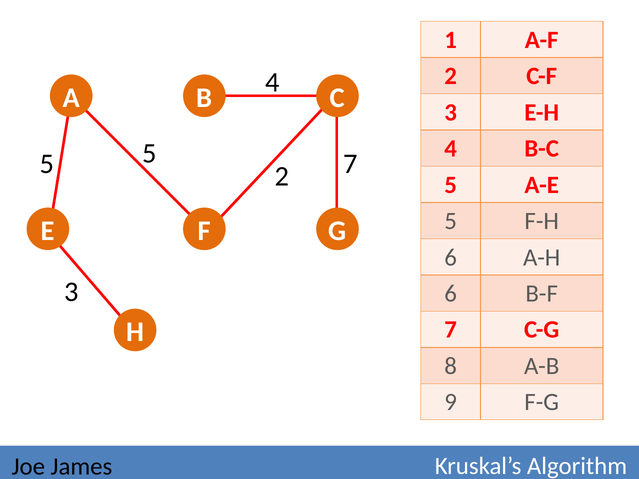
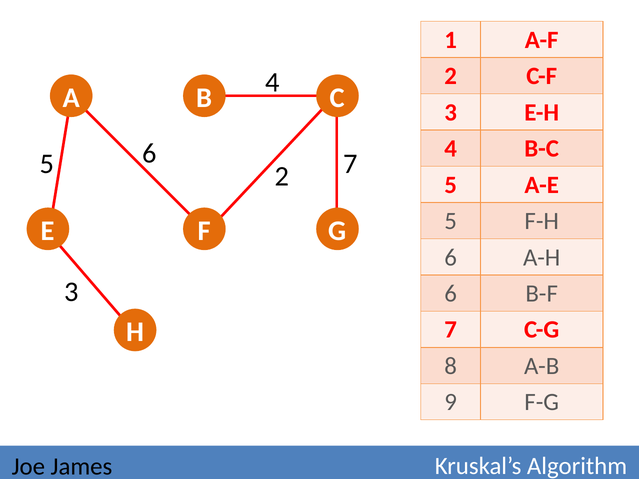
5 5: 5 -> 6 (149, 153)
